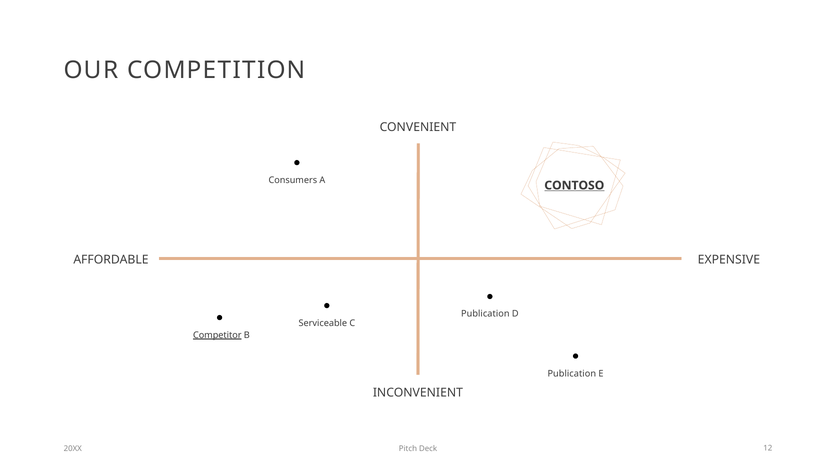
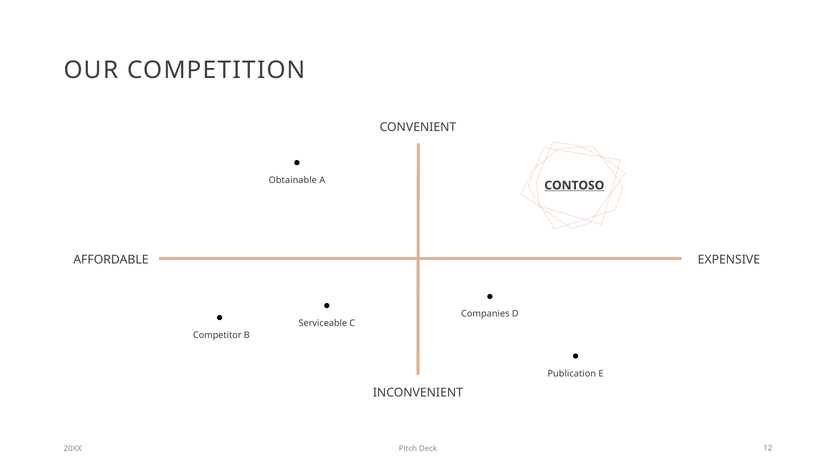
Consumers: Consumers -> Obtainable (293, 181)
Publication: Publication -> Companies (485, 314)
Competitor underline: present -> none (217, 335)
